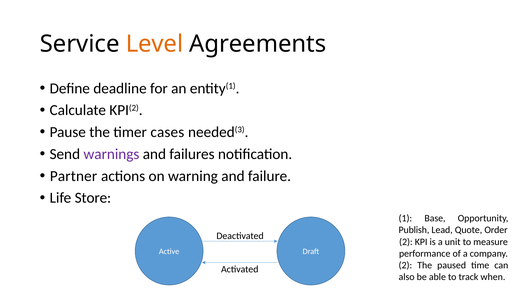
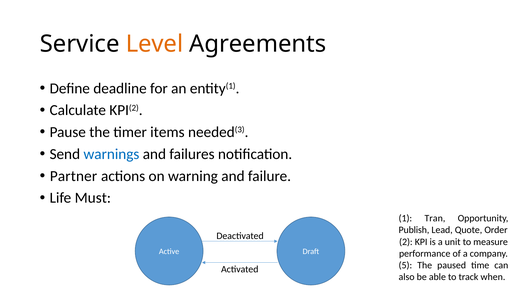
cases: cases -> items (167, 132)
warnings colour: purple -> blue (111, 154)
Store: Store -> Must (93, 198)
Base: Base -> Tran (435, 218)
2: 2 -> 5 (405, 265)
